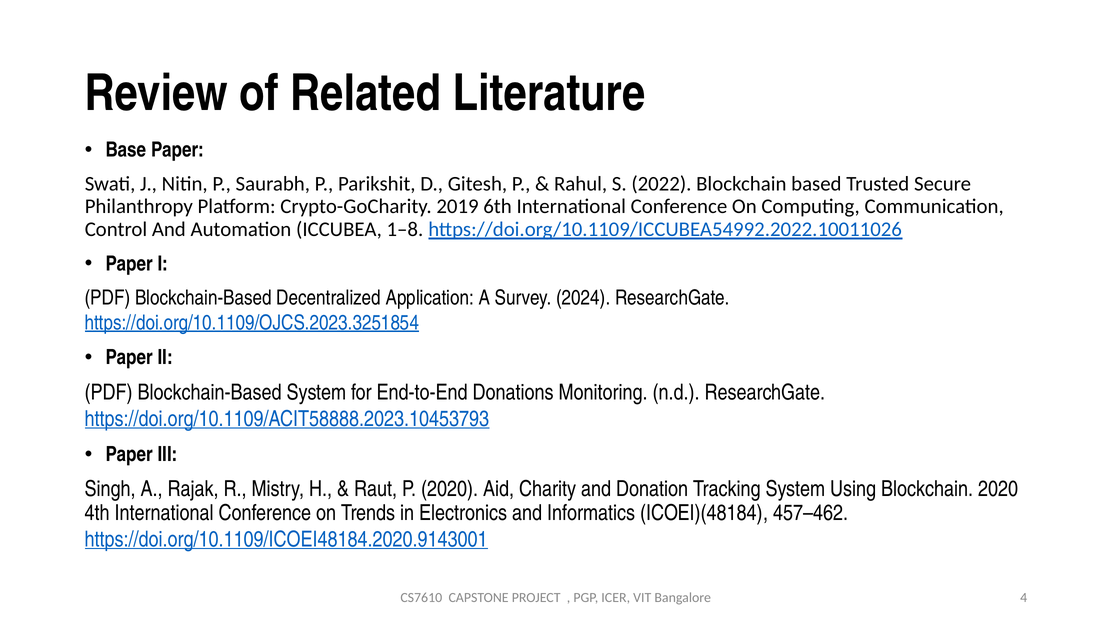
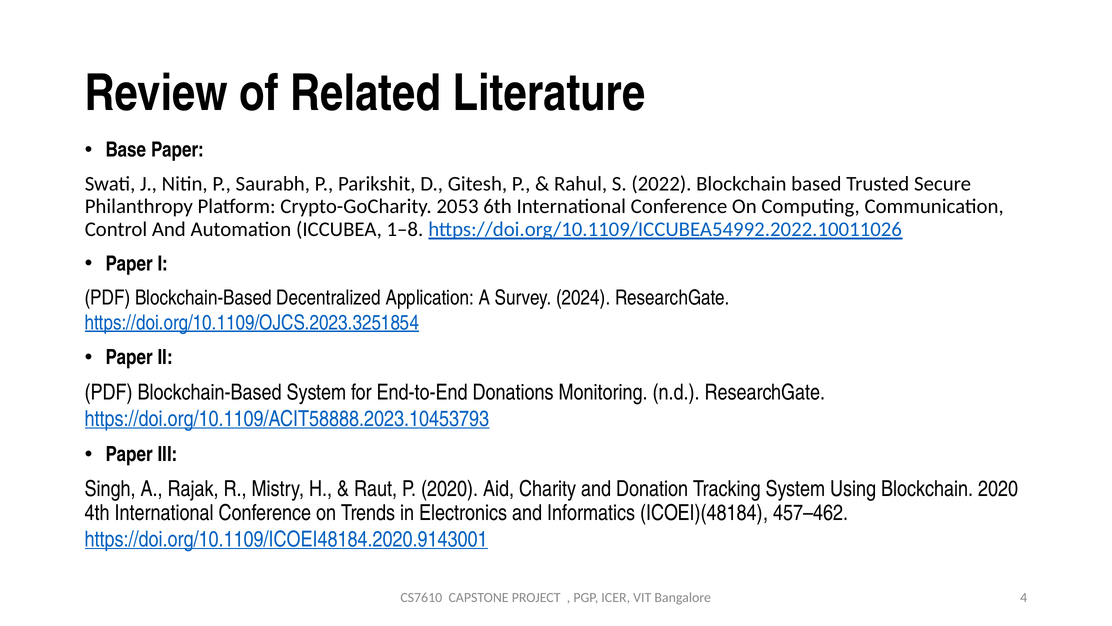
2019: 2019 -> 2053 (458, 206)
